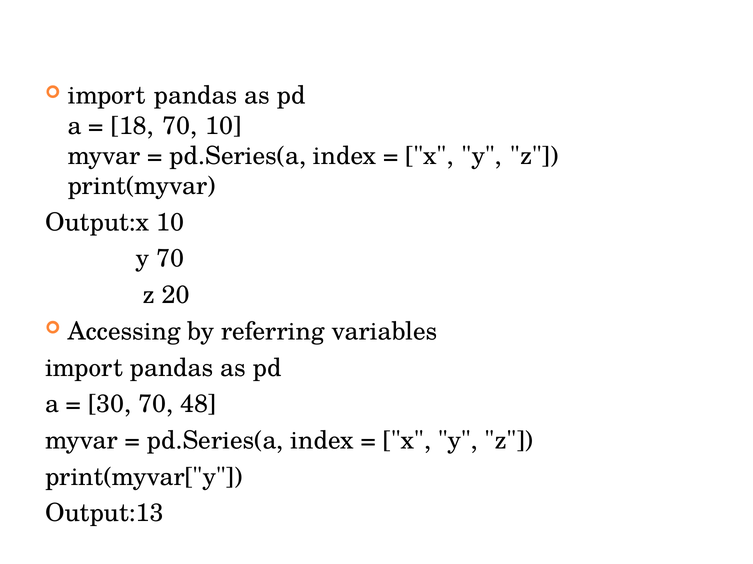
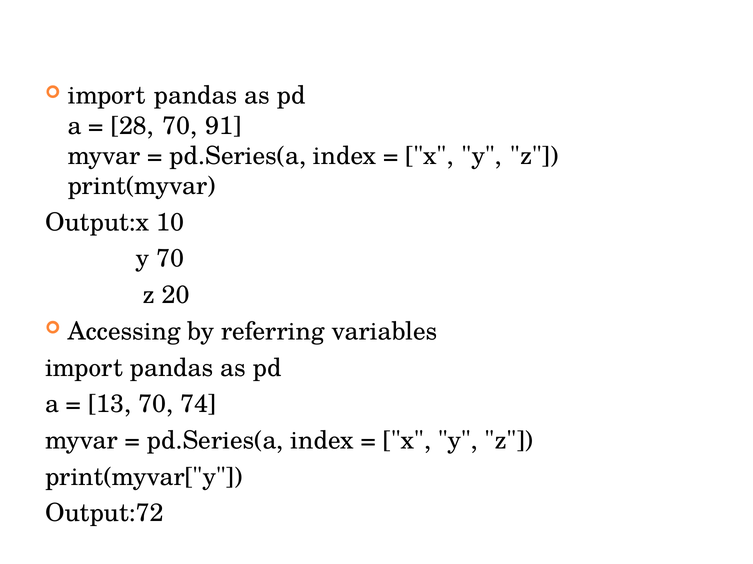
18: 18 -> 28 (132, 126)
70 10: 10 -> 91 (224, 126)
30: 30 -> 13 (110, 405)
48: 48 -> 74 (198, 405)
Output:13: Output:13 -> Output:72 (104, 514)
